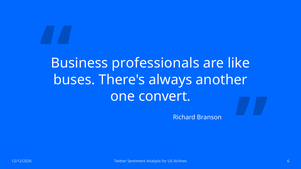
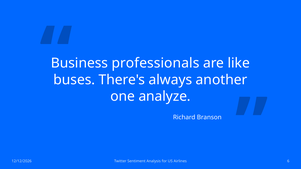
convert: convert -> analyze (165, 96)
